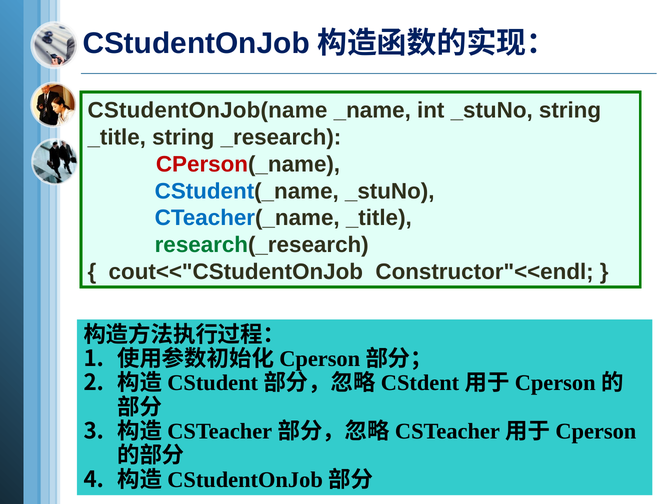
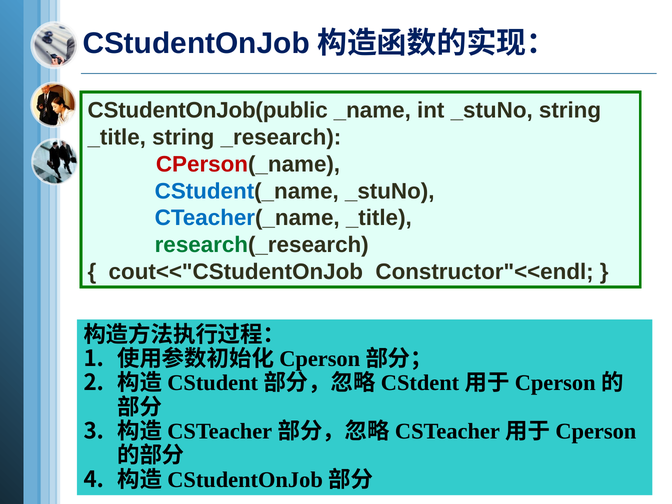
CStudentOnJob(name: CStudentOnJob(name -> CStudentOnJob(public (208, 110)
